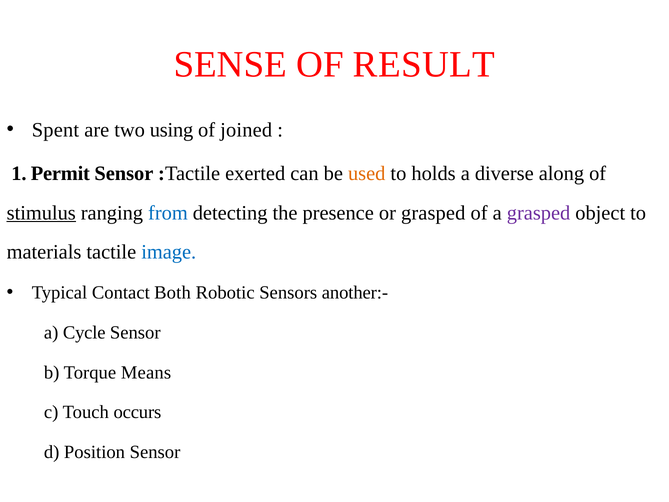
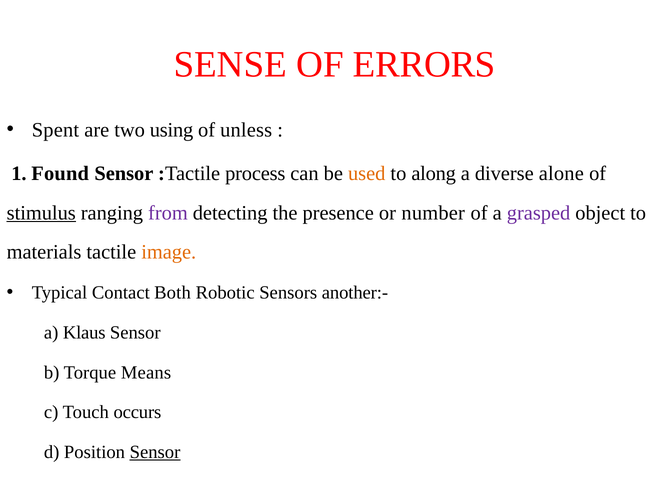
RESULT: RESULT -> ERRORS (424, 64)
joined: joined -> unless (246, 130)
Permit: Permit -> Found (60, 173)
exerted: exerted -> process (255, 173)
holds: holds -> along (434, 173)
along: along -> alone (561, 173)
from colour: blue -> purple (168, 213)
or grasped: grasped -> number (433, 213)
image colour: blue -> orange (169, 252)
Cycle: Cycle -> Klaus (84, 332)
Sensor underline: none -> present (155, 452)
